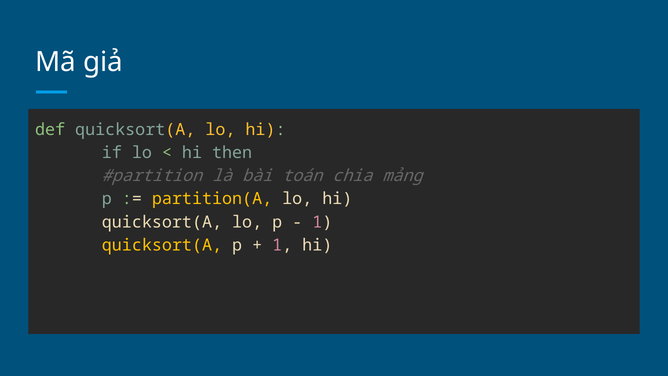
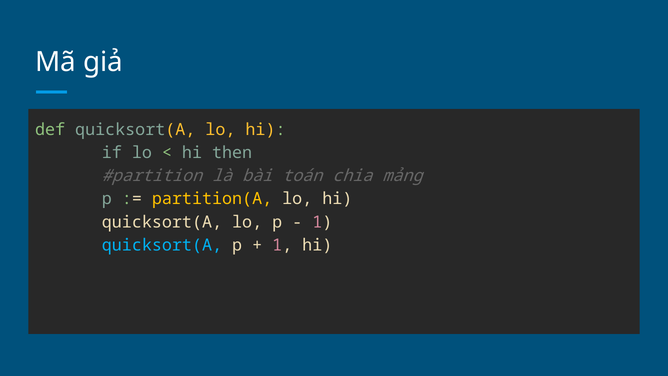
quicksort(A colour: yellow -> light blue (162, 245)
